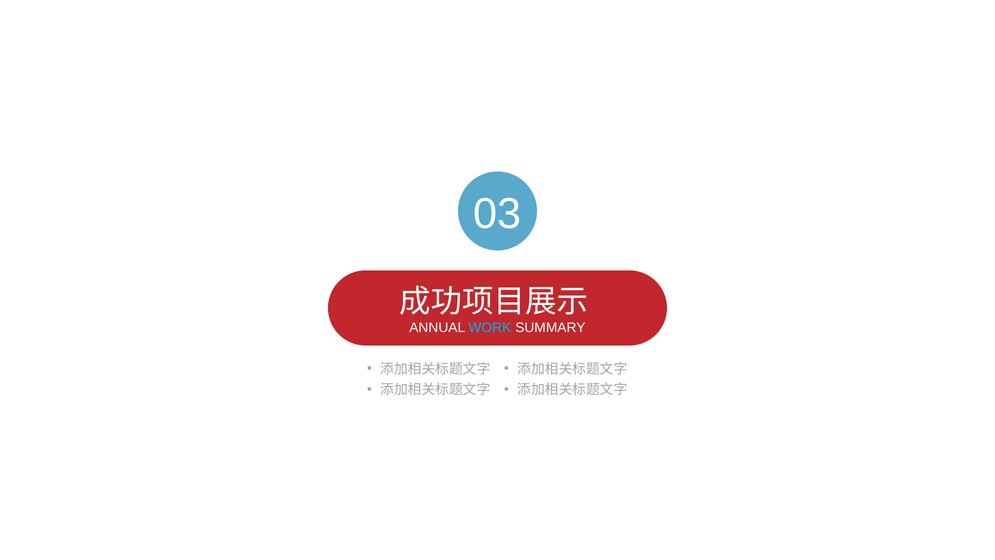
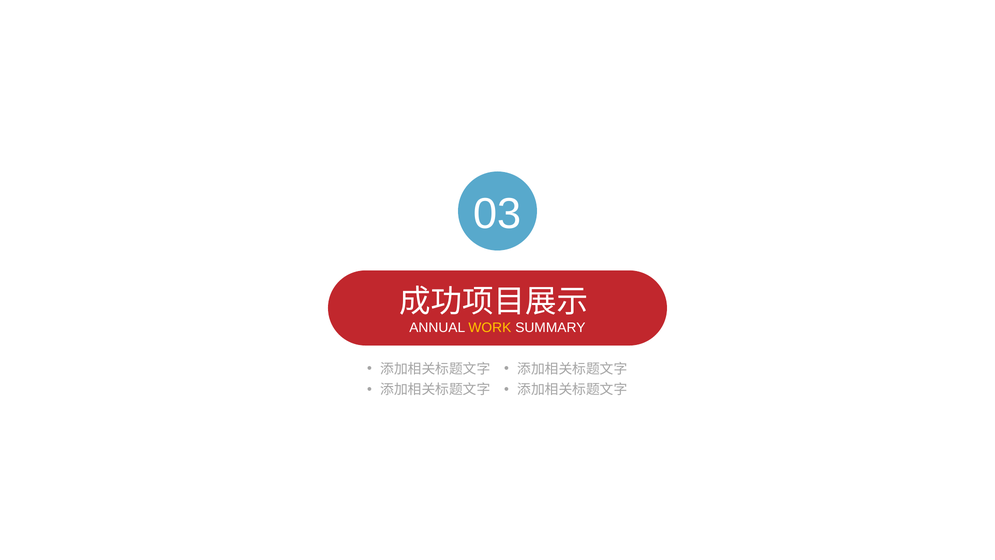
WORK colour: light blue -> yellow (490, 328)
